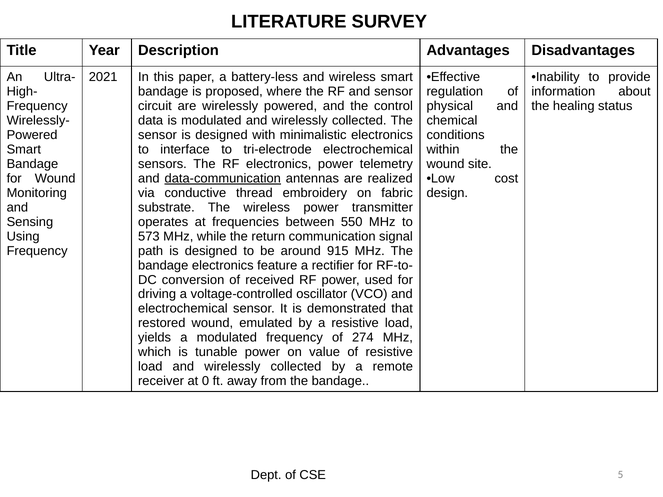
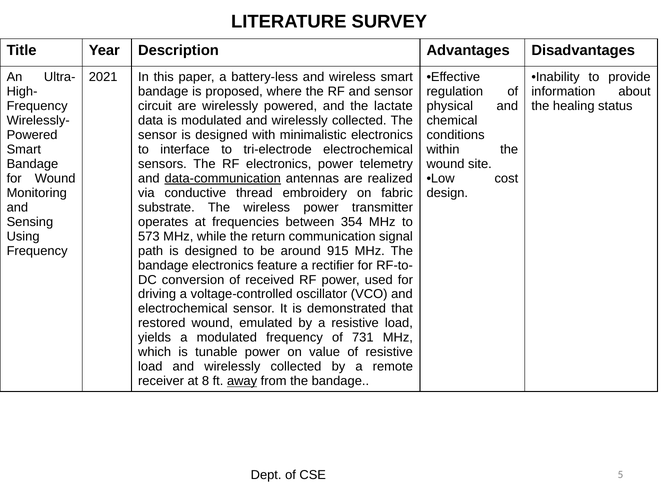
control: control -> lactate (393, 106)
550: 550 -> 354 (352, 222)
274: 274 -> 731 (363, 338)
0: 0 -> 8 (205, 381)
away underline: none -> present (242, 381)
